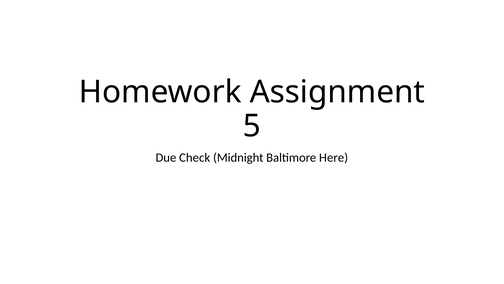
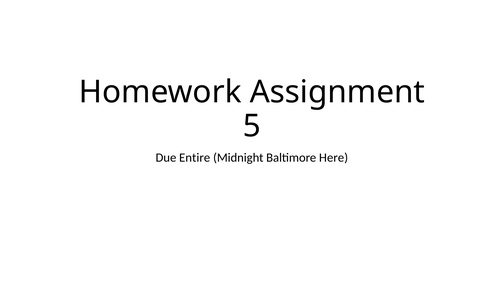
Check: Check -> Entire (195, 158)
